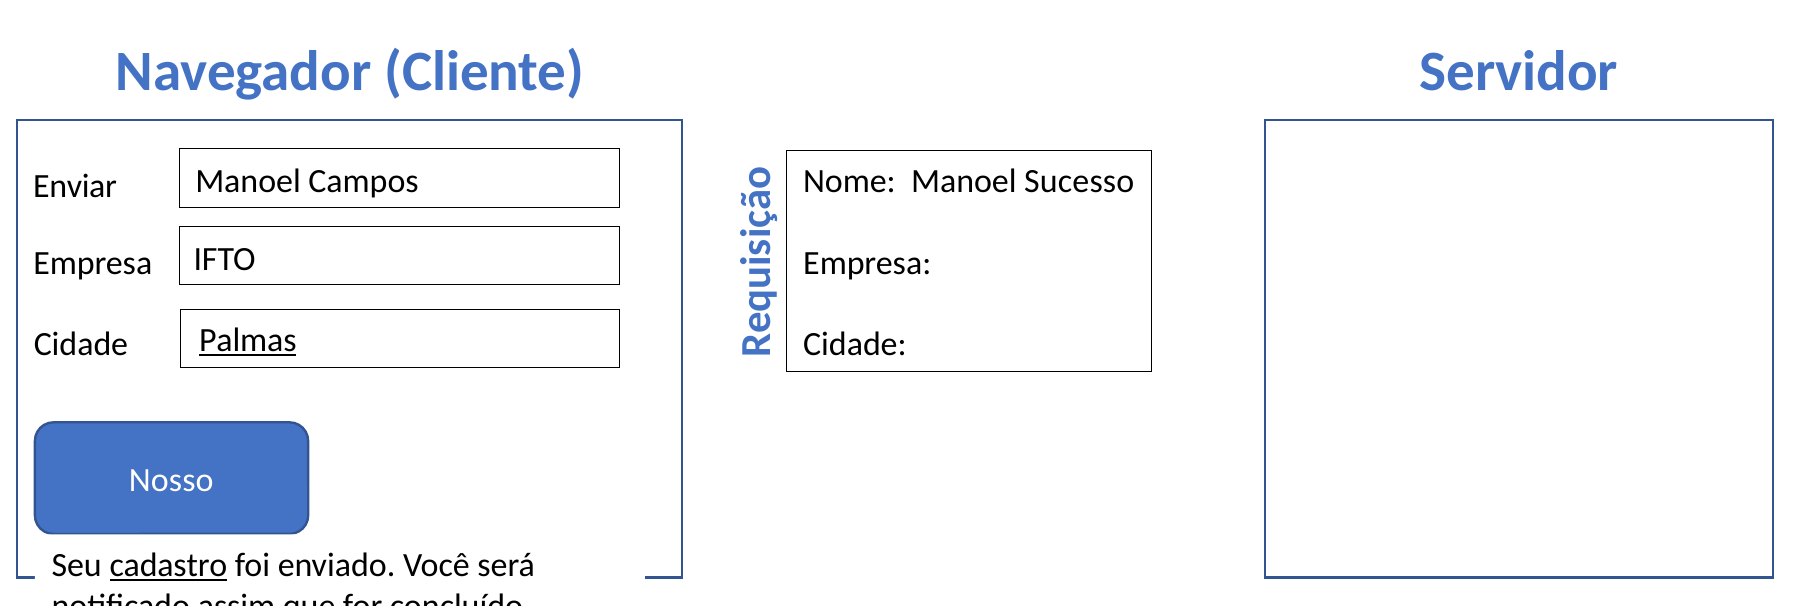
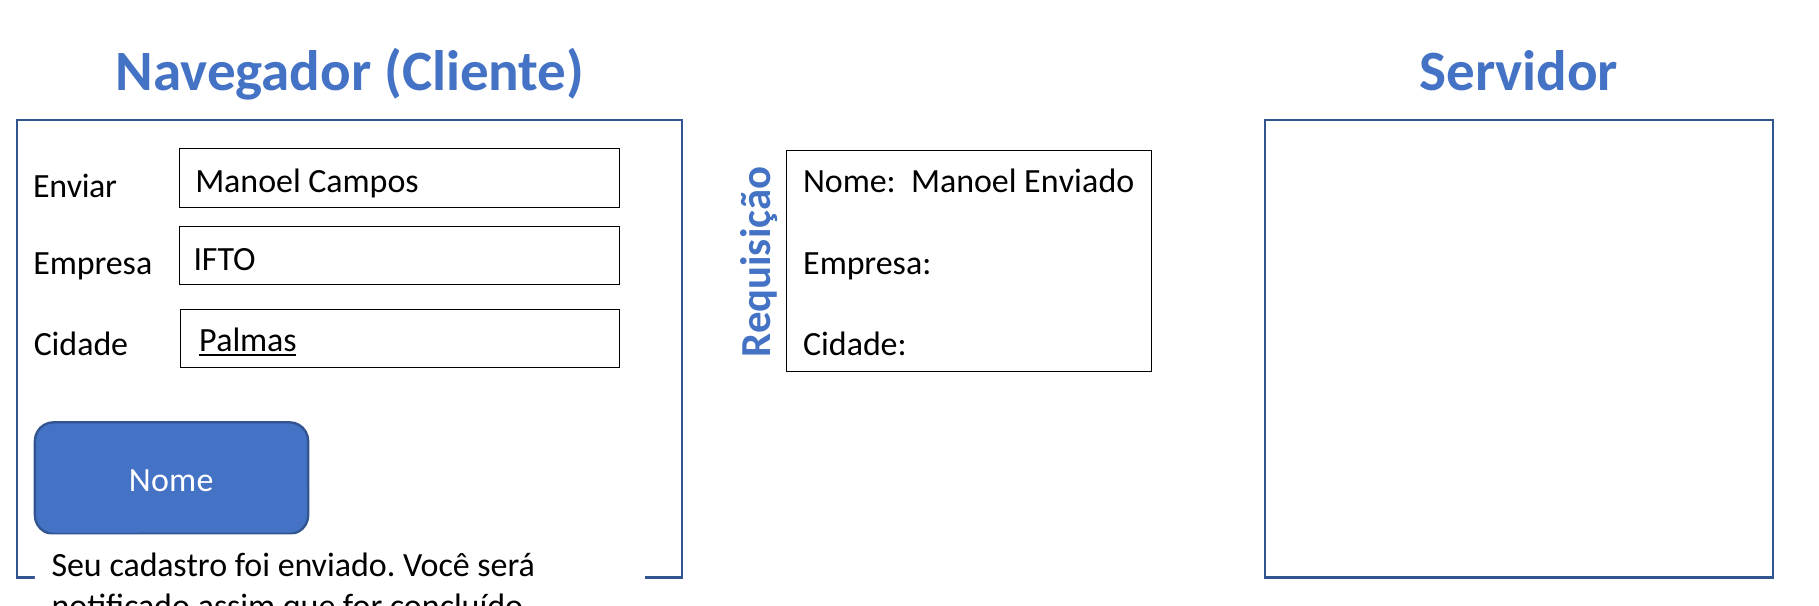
Manoel Sucesso: Sucesso -> Enviado (1079, 182)
Nosso: Nosso -> Nome (171, 481)
cadastro underline: present -> none (168, 566)
